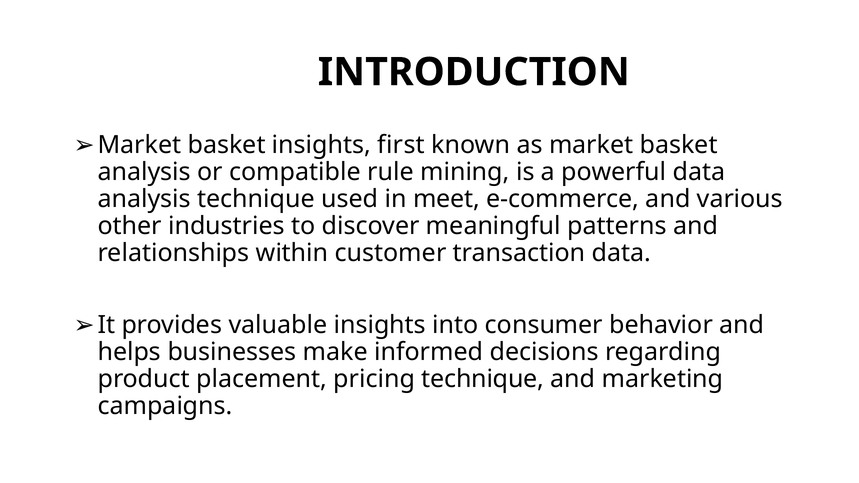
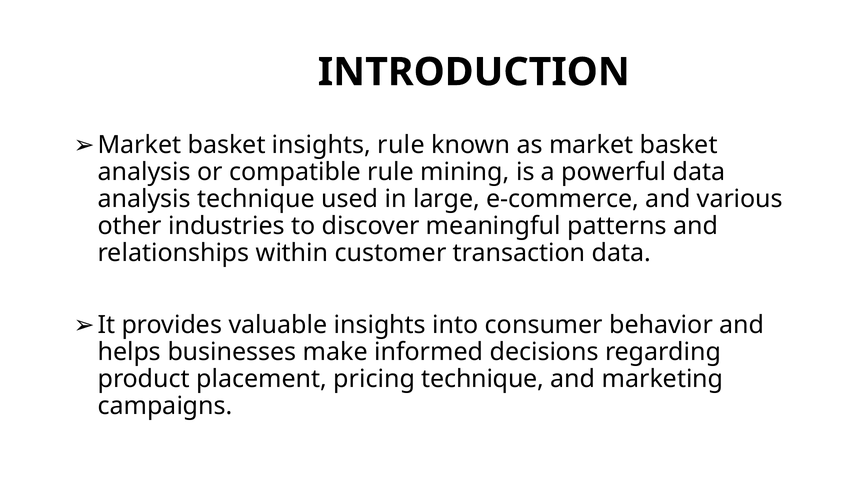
insights first: first -> rule (401, 145)
meet: meet -> large (446, 199)
